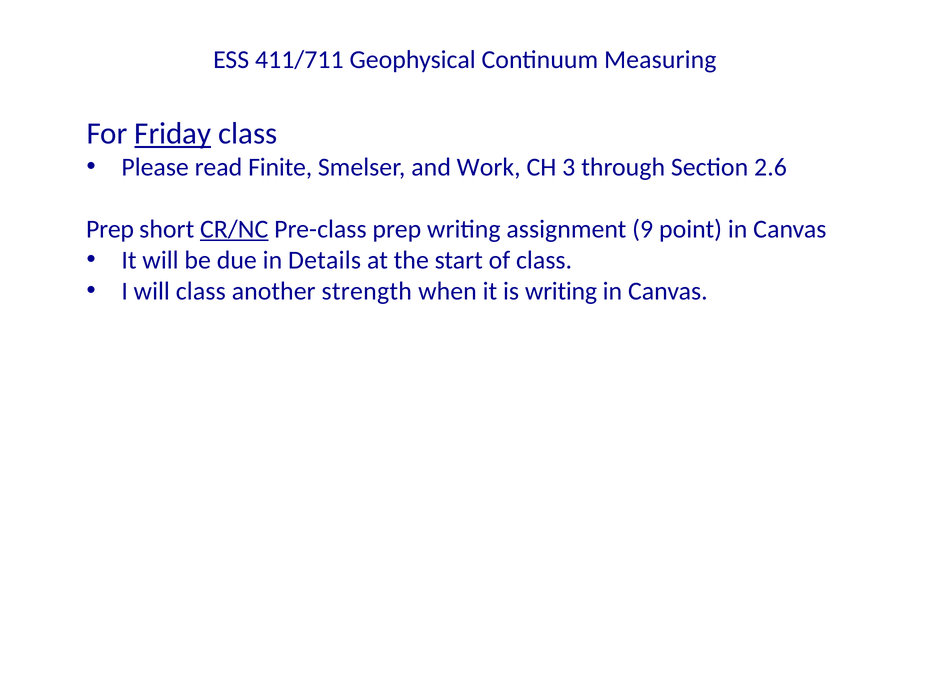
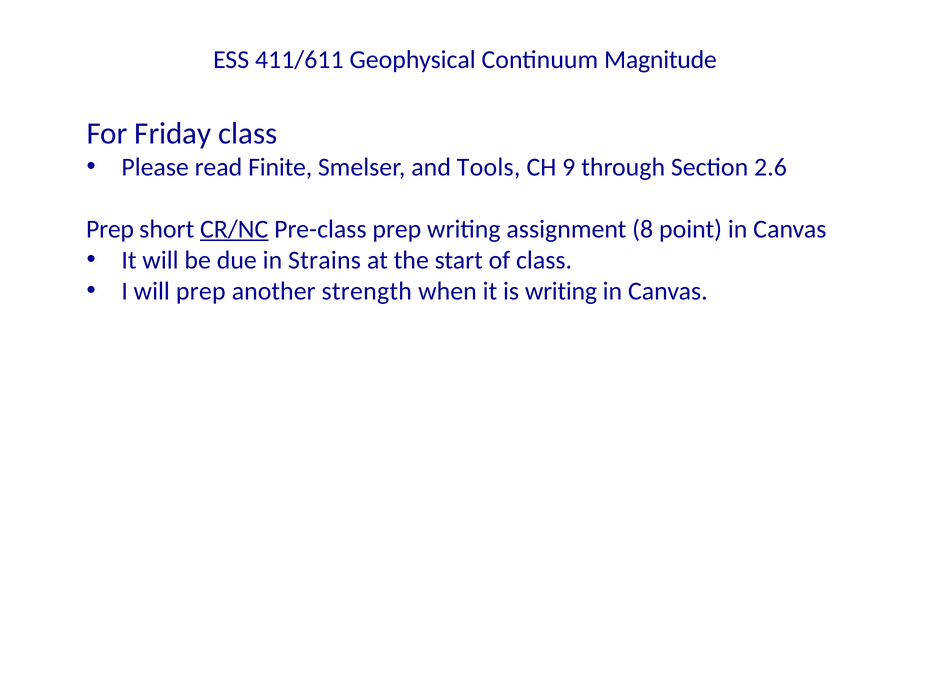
411/711: 411/711 -> 411/611 (299, 60)
Measuring: Measuring -> Magnitude (660, 60)
Friday underline: present -> none (173, 134)
Work: Work -> Tools (489, 167)
3: 3 -> 9 (569, 167)
9: 9 -> 8 (643, 229)
Details: Details -> Strains (325, 260)
will class: class -> prep (201, 291)
